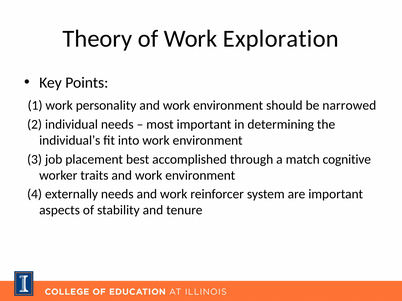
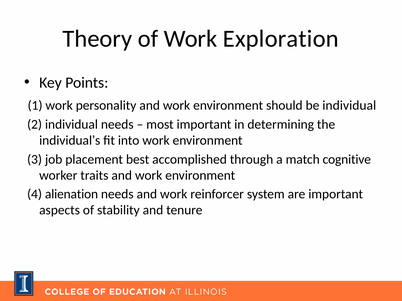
be narrowed: narrowed -> individual (349, 105)
externally: externally -> alienation (72, 194)
